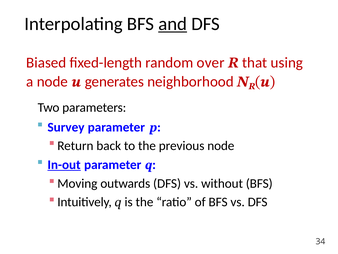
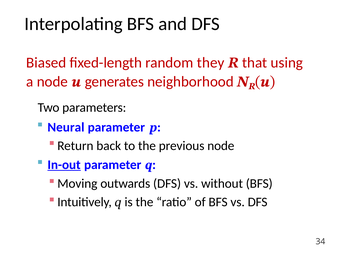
and underline: present -> none (173, 24)
over: over -> they (211, 62)
Survey: Survey -> Neural (66, 127)
